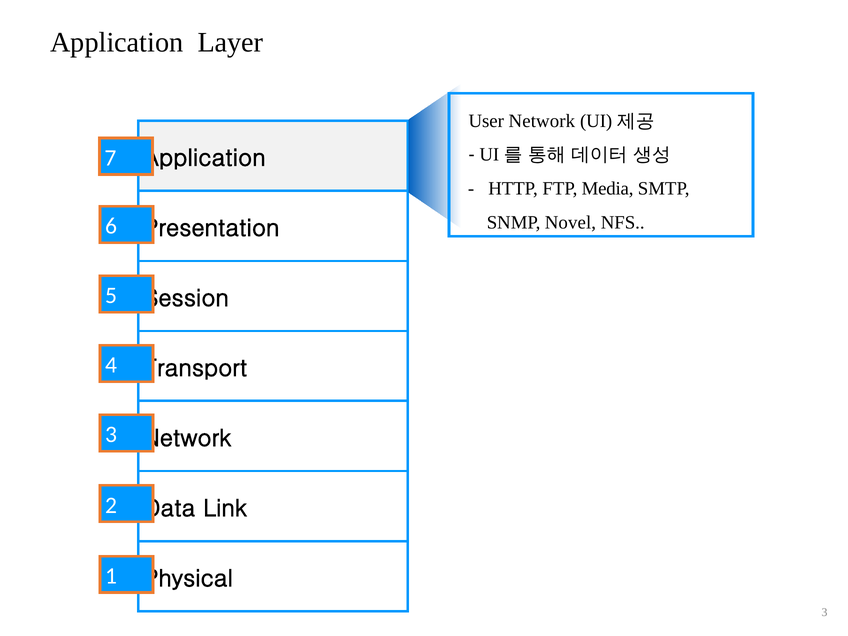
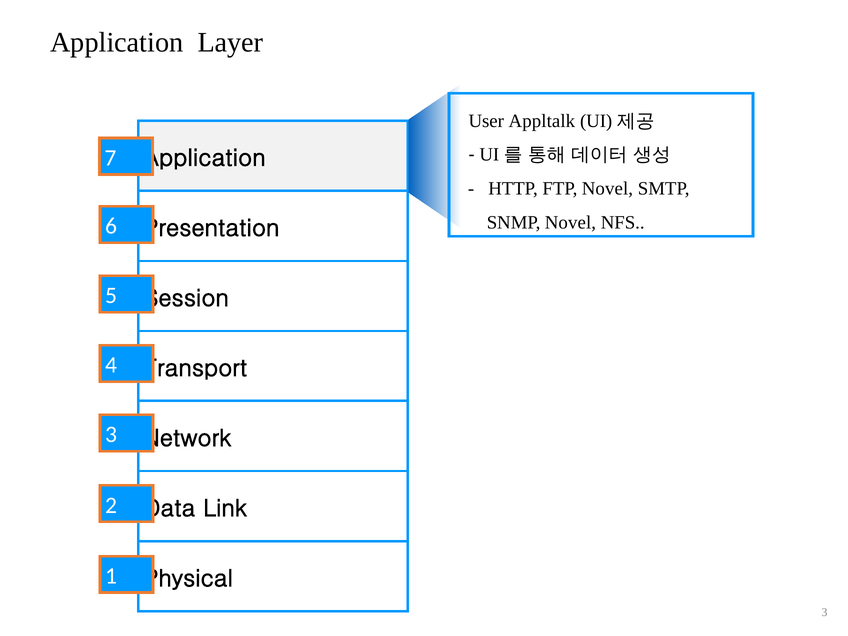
User Network: Network -> Appltalk (542, 121)
FTP Media: Media -> Novel (607, 189)
